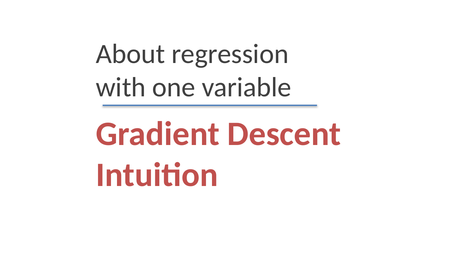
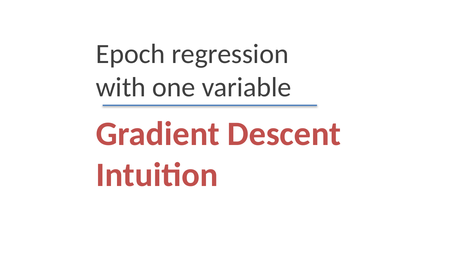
About: About -> Epoch (131, 54)
